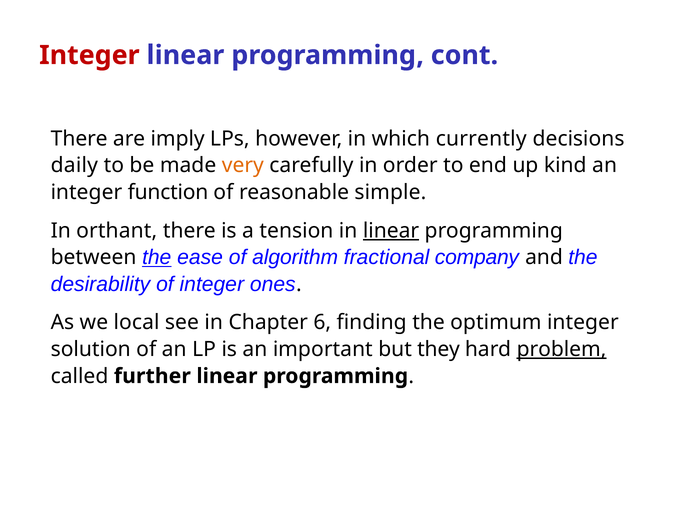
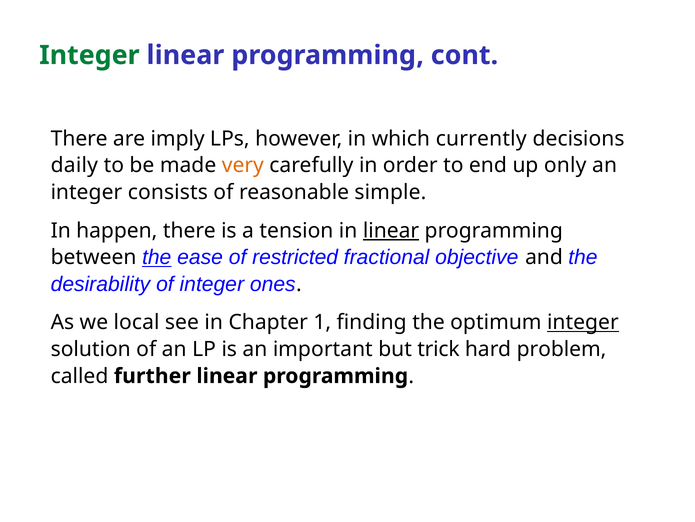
Integer colour: red -> green (89, 55)
kind: kind -> only (565, 165)
function: function -> consists (168, 192)
orthant: orthant -> happen (117, 230)
algorithm: algorithm -> restricted (295, 257)
company: company -> objective (477, 257)
6: 6 -> 1 (322, 322)
integer underline: none -> present (583, 322)
they: they -> trick (438, 349)
problem underline: present -> none (561, 349)
